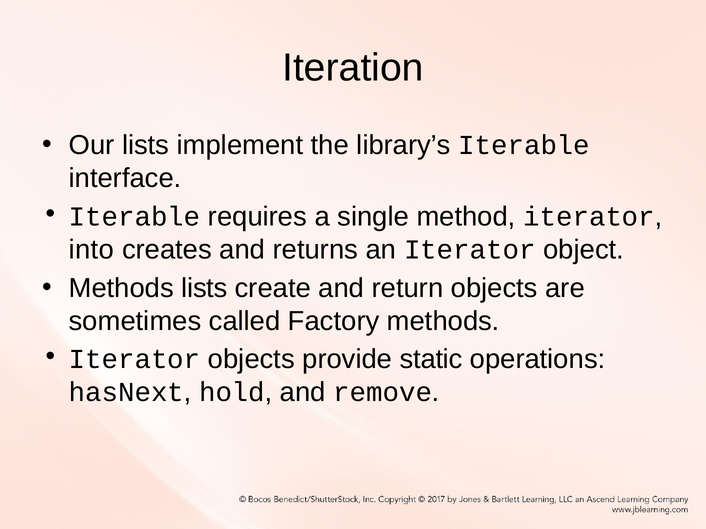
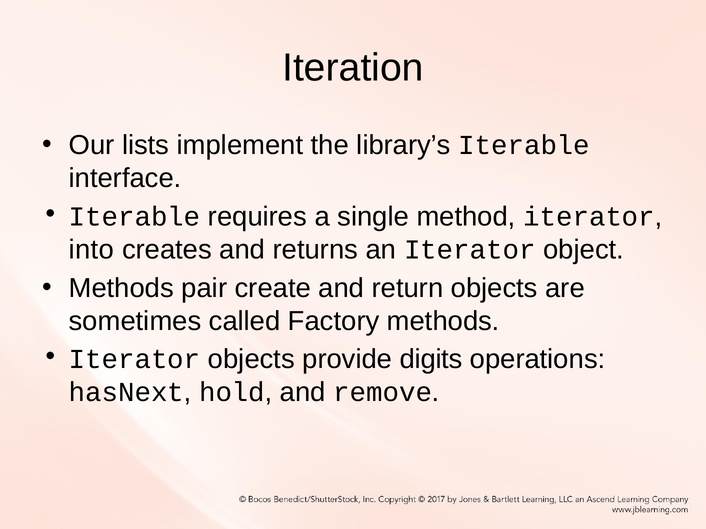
Methods lists: lists -> pair (204, 288)
static: static -> digits (431, 360)
